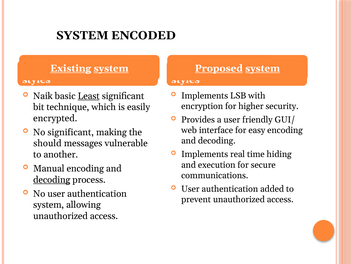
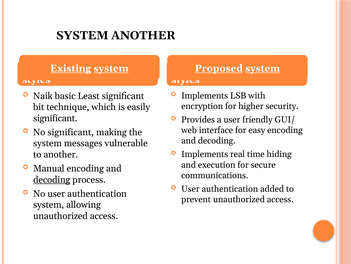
SYSTEM ENCODED: ENCODED -> ANOTHER (143, 35)
Least underline: present -> none (89, 96)
encrypted: encrypted -> significant (55, 118)
should: should -> system (47, 143)
